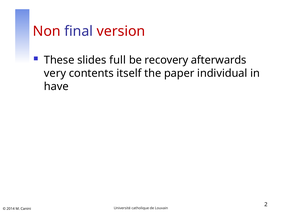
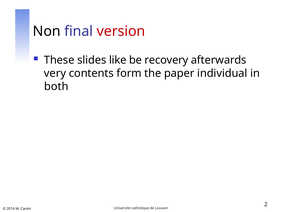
Non colour: red -> black (47, 31)
full: full -> like (118, 60)
itself: itself -> form (129, 73)
have: have -> both (56, 86)
